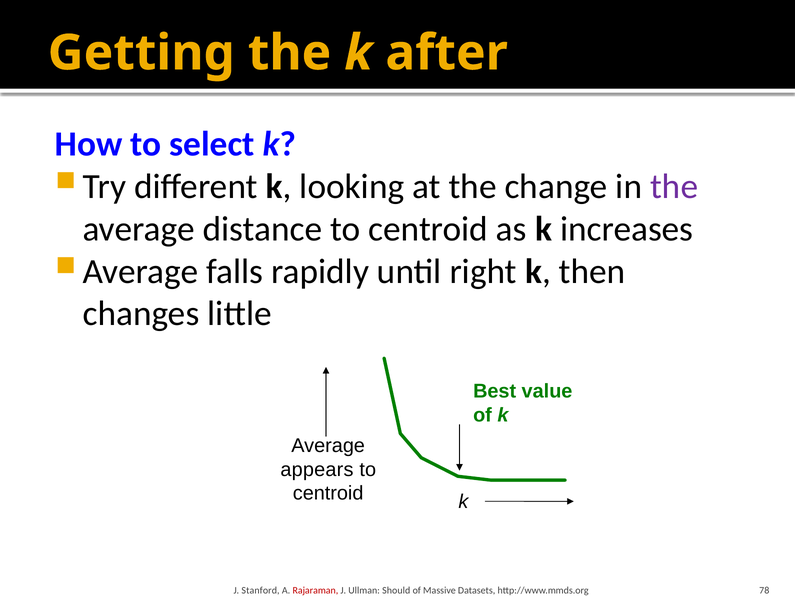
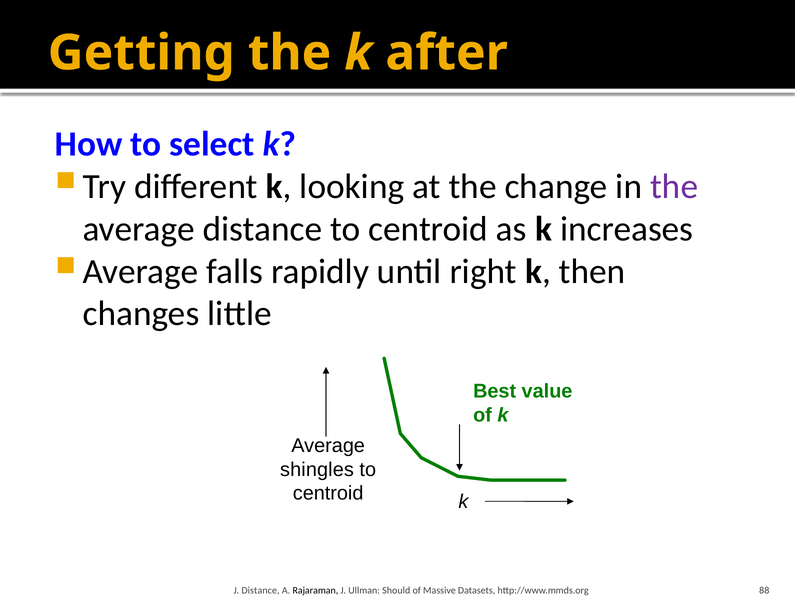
appears: appears -> shingles (317, 470)
J Stanford: Stanford -> Distance (261, 591)
Rajaraman colour: red -> black (315, 591)
78: 78 -> 88 (764, 591)
